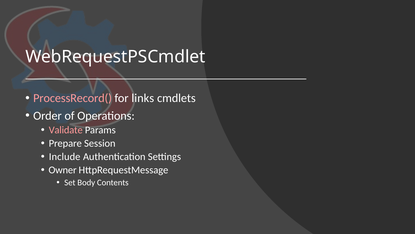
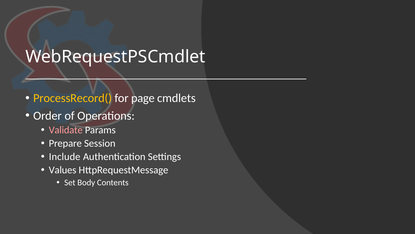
ProcessRecord( colour: pink -> yellow (73, 98)
links: links -> page (143, 98)
Owner: Owner -> Values (63, 170)
